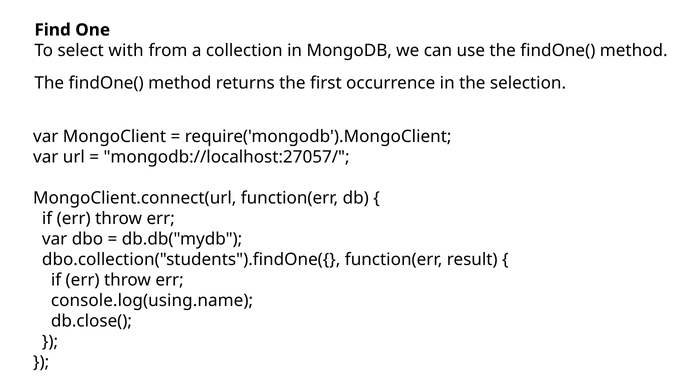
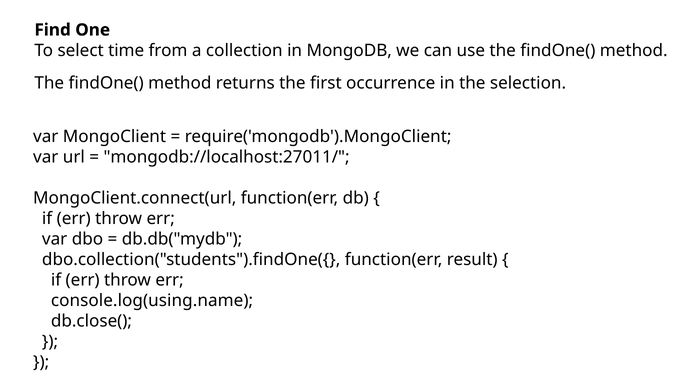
with: with -> time (126, 50)
mongodb://localhost:27057/: mongodb://localhost:27057/ -> mongodb://localhost:27011/ (227, 157)
